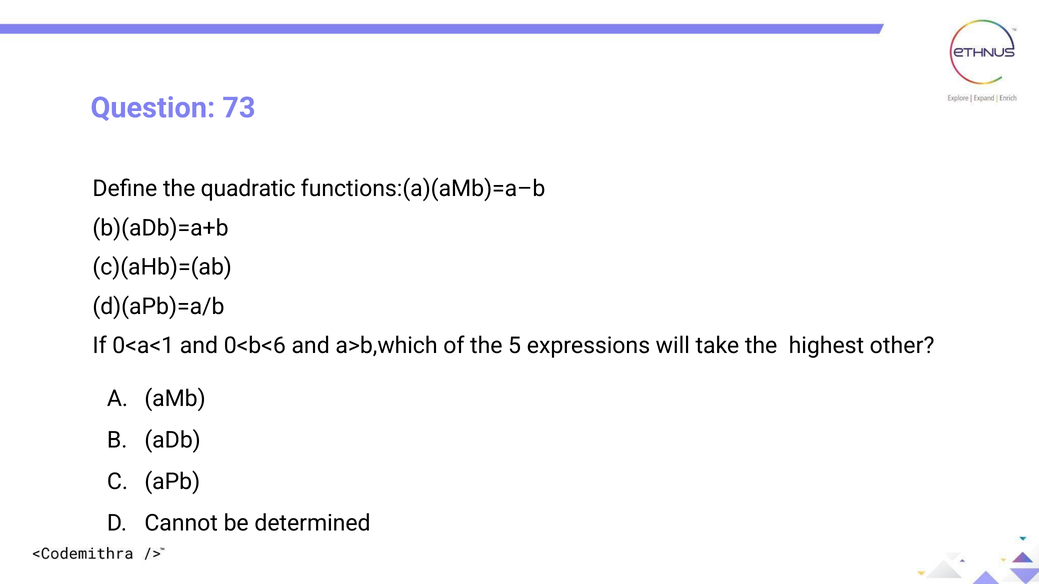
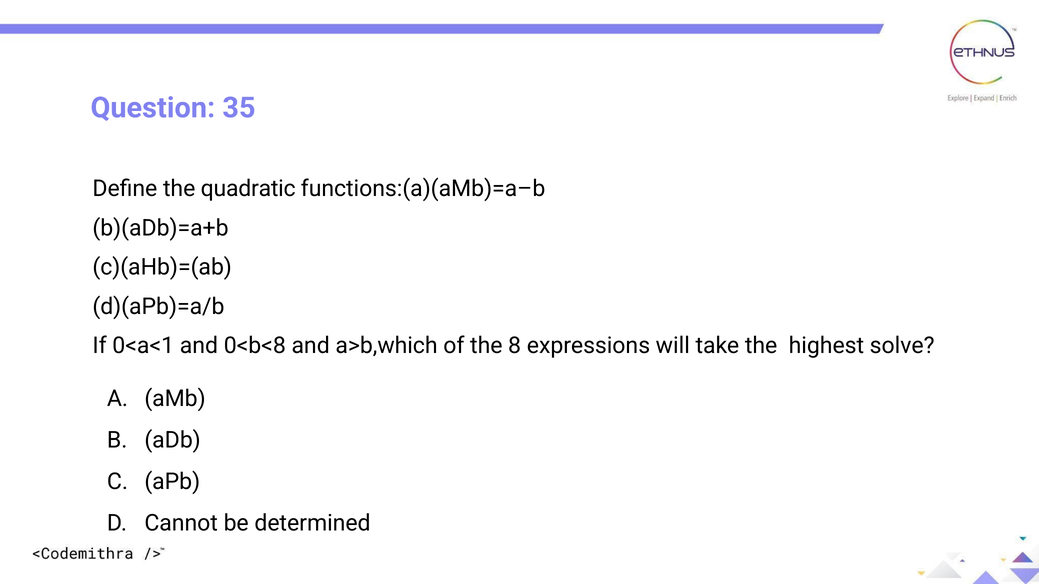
73: 73 -> 35 (239, 108)
0<b<6: 0<b<6 -> 0<b<8 (255, 346)
5: 5 -> 8 (515, 346)
other: other -> solve (902, 346)
